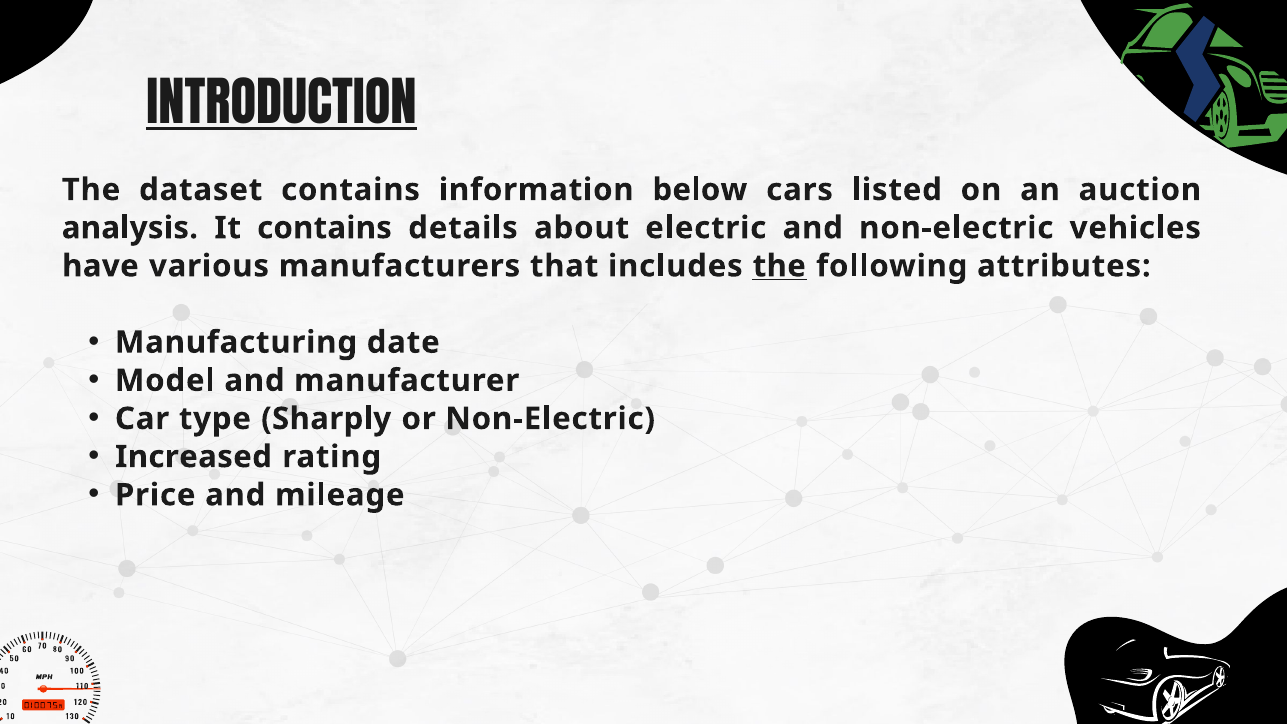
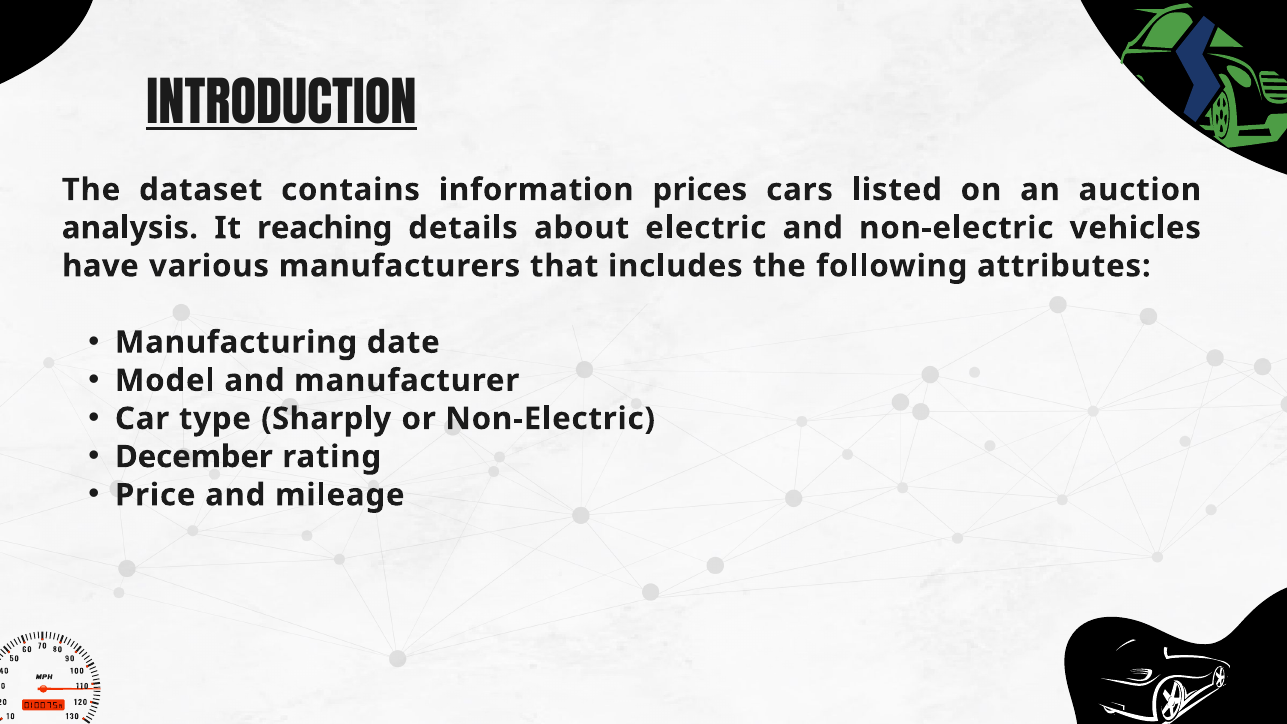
below: below -> prices (700, 190)
It contains: contains -> reaching (325, 228)
the underline: present -> none (779, 266)
Increased: Increased -> December (194, 457)
